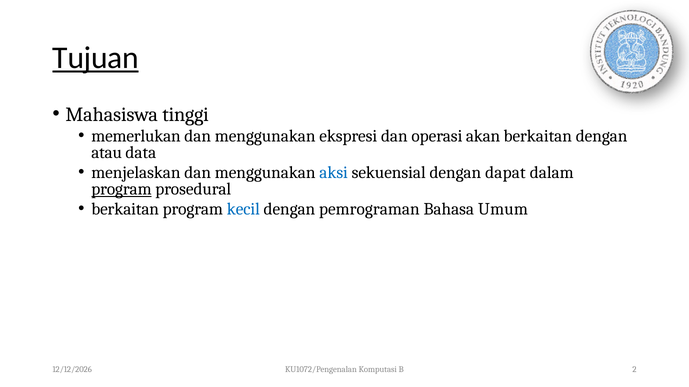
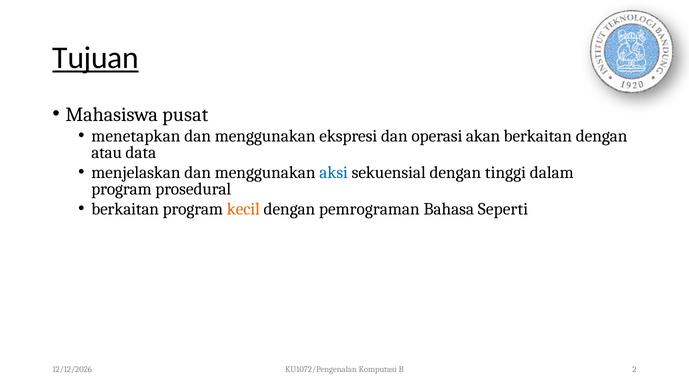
tinggi: tinggi -> pusat (185, 115)
memerlukan: memerlukan -> menetapkan (136, 136)
dapat: dapat -> tinggi (505, 173)
program underline: present -> none (121, 189)
kecil colour: blue -> orange (243, 209)
Umum: Umum -> Seperti (503, 209)
